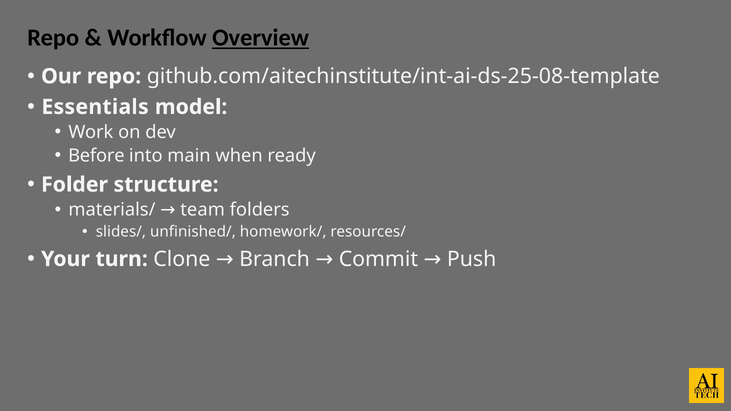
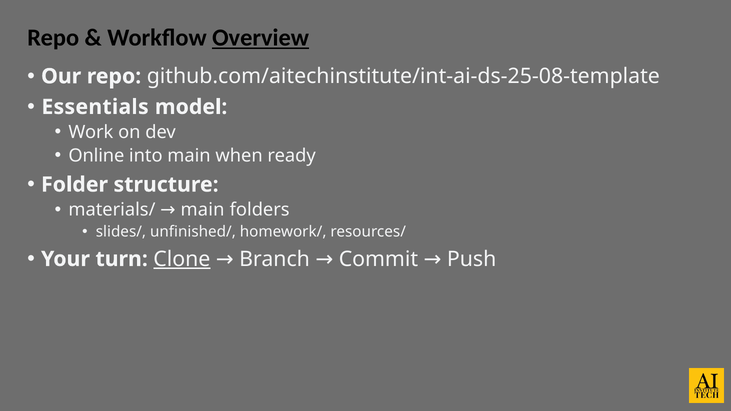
Before: Before -> Online (96, 156)
materials/ team: team -> main (203, 210)
Clone underline: none -> present (182, 259)
